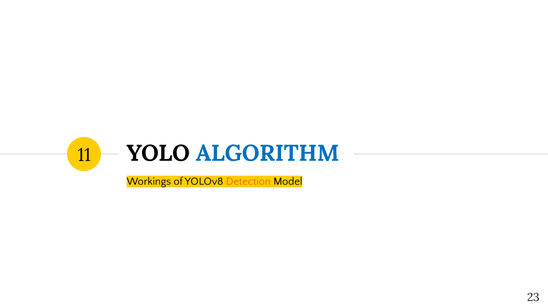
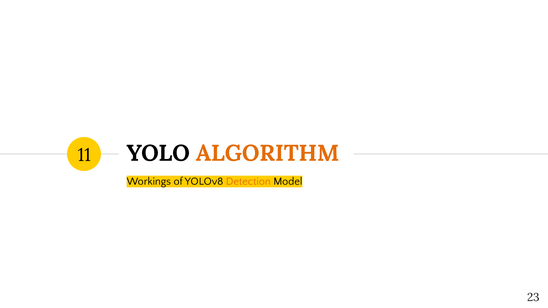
ALGORITHM colour: blue -> orange (267, 153)
